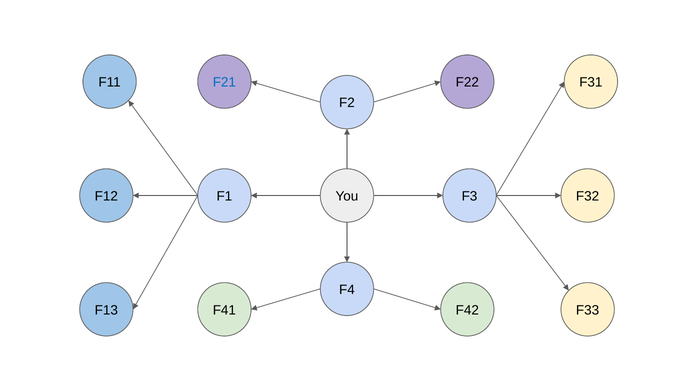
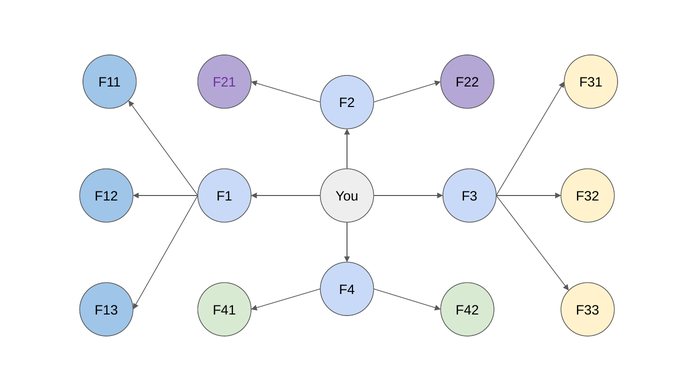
F21 colour: blue -> purple (224, 82)
